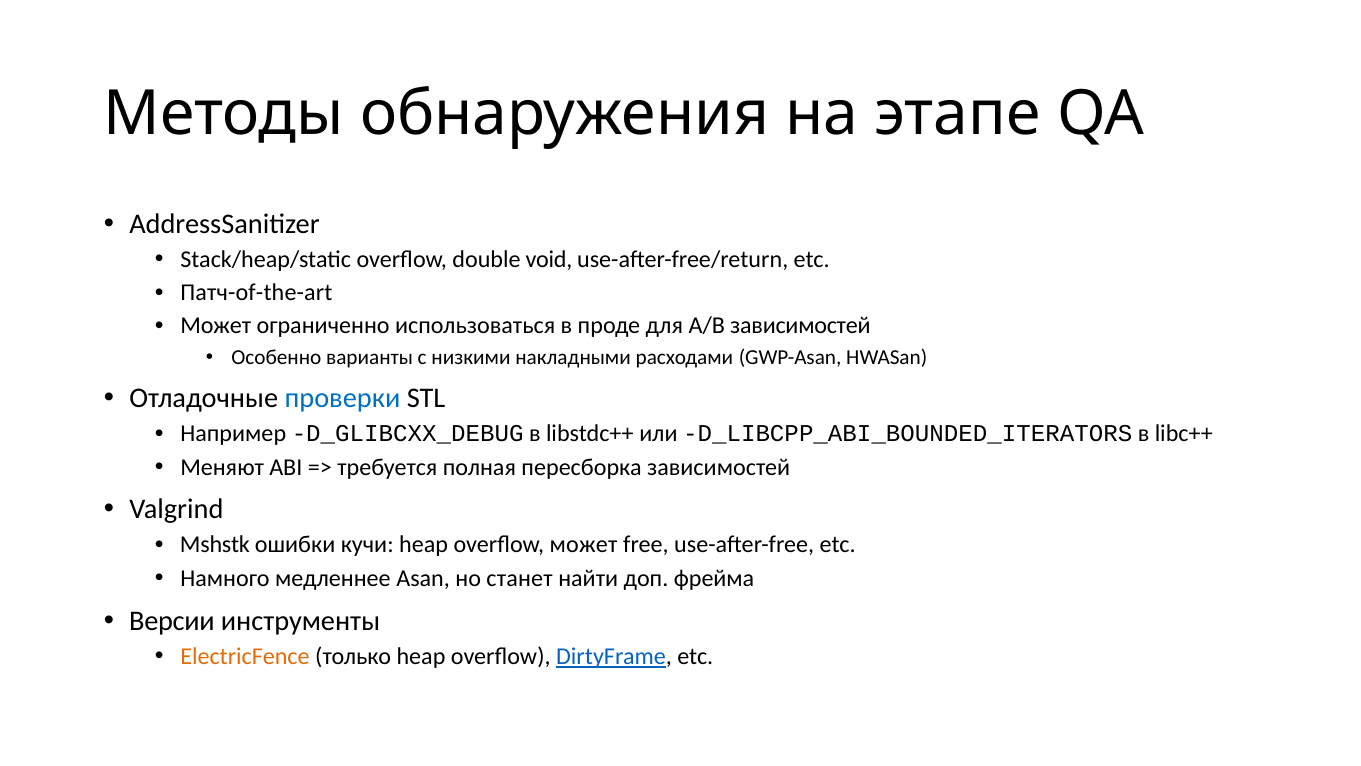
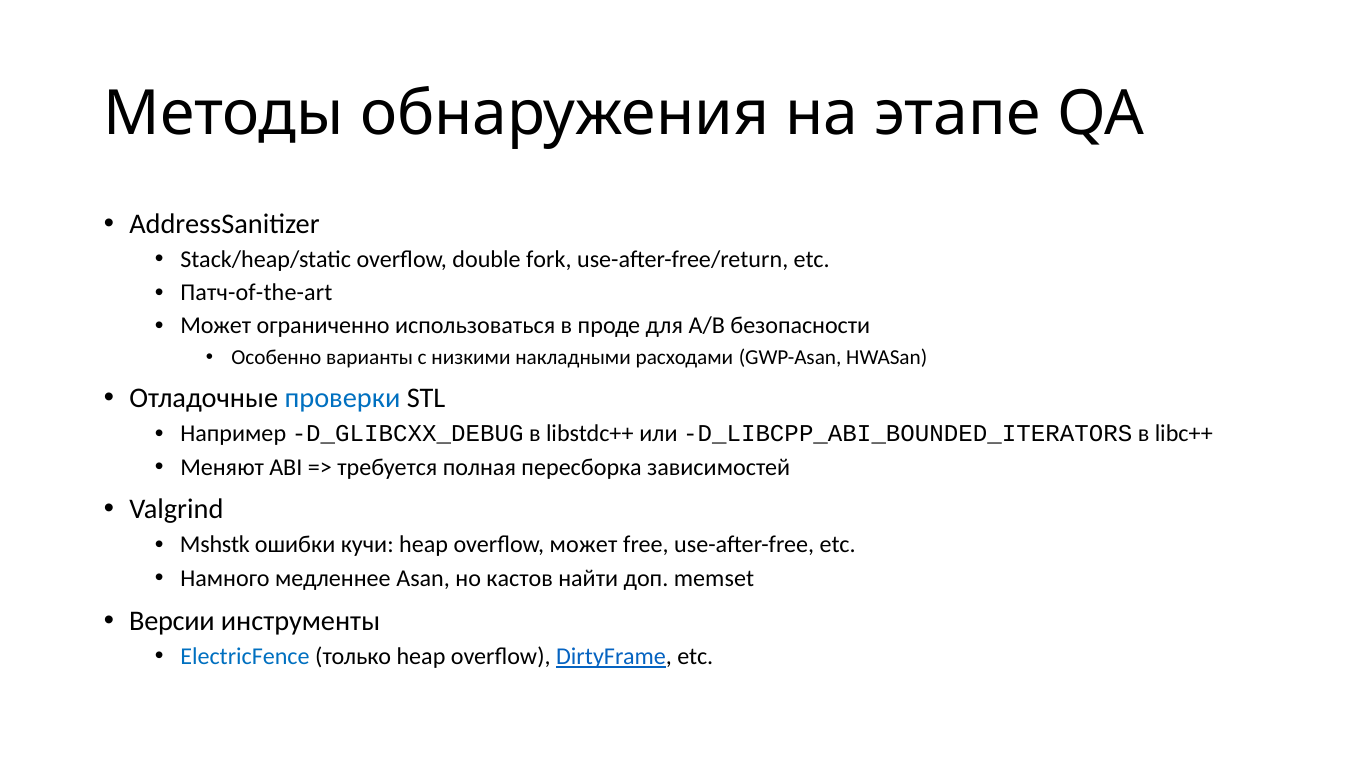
void: void -> fork (549, 259)
A/B зависимостей: зависимостей -> безопасности (800, 326)
станет: станет -> кастов (520, 578)
фрейма: фрейма -> memset (714, 578)
ElectricFence colour: orange -> blue (245, 656)
